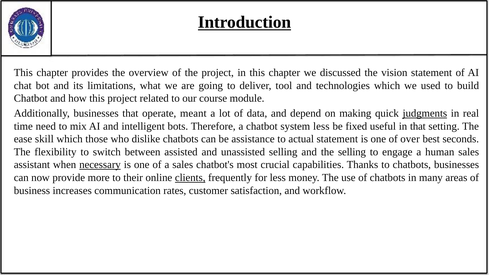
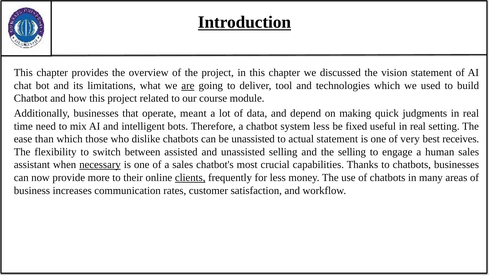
are underline: none -> present (188, 86)
judgments underline: present -> none (425, 113)
useful in that: that -> real (418, 126)
skill: skill -> than (44, 139)
be assistance: assistance -> unassisted (253, 139)
over: over -> very (410, 139)
seconds: seconds -> receives (461, 139)
